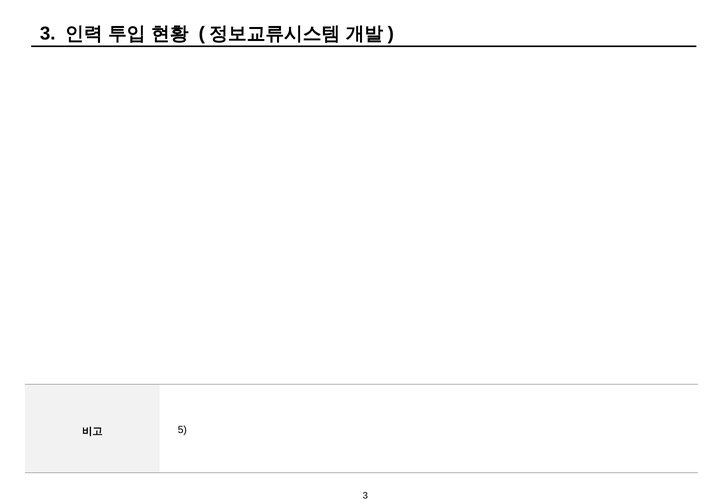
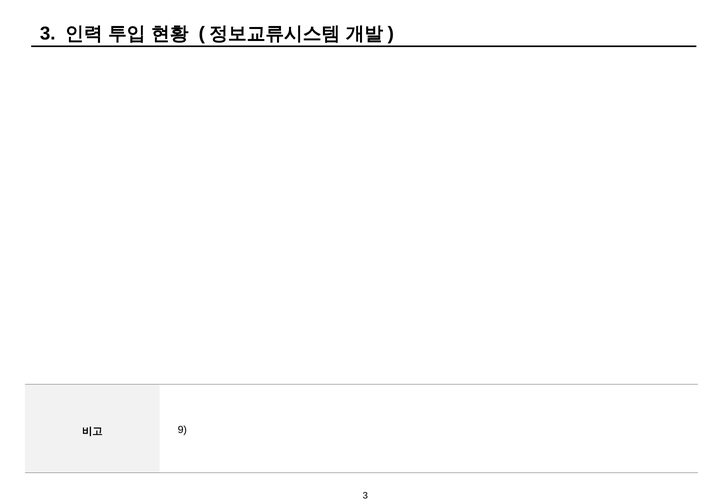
5: 5 -> 9 (182, 430)
